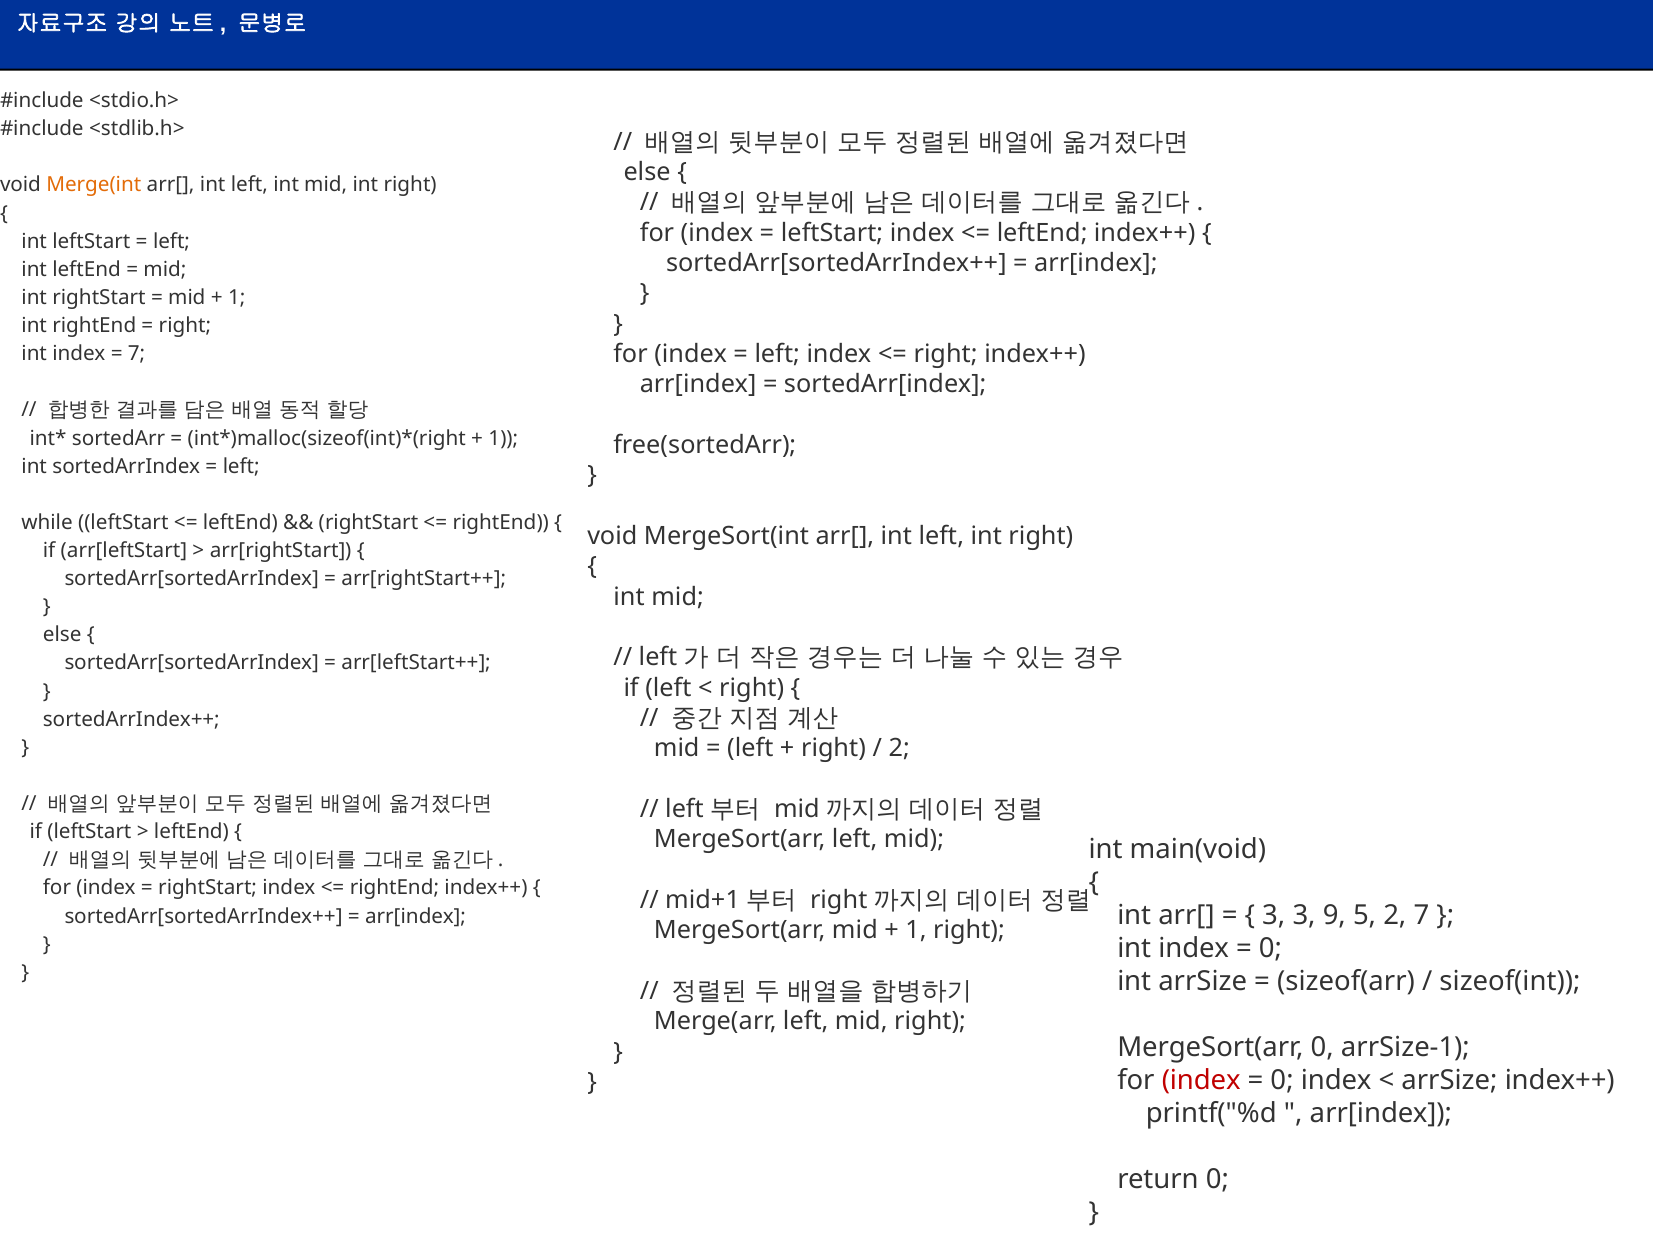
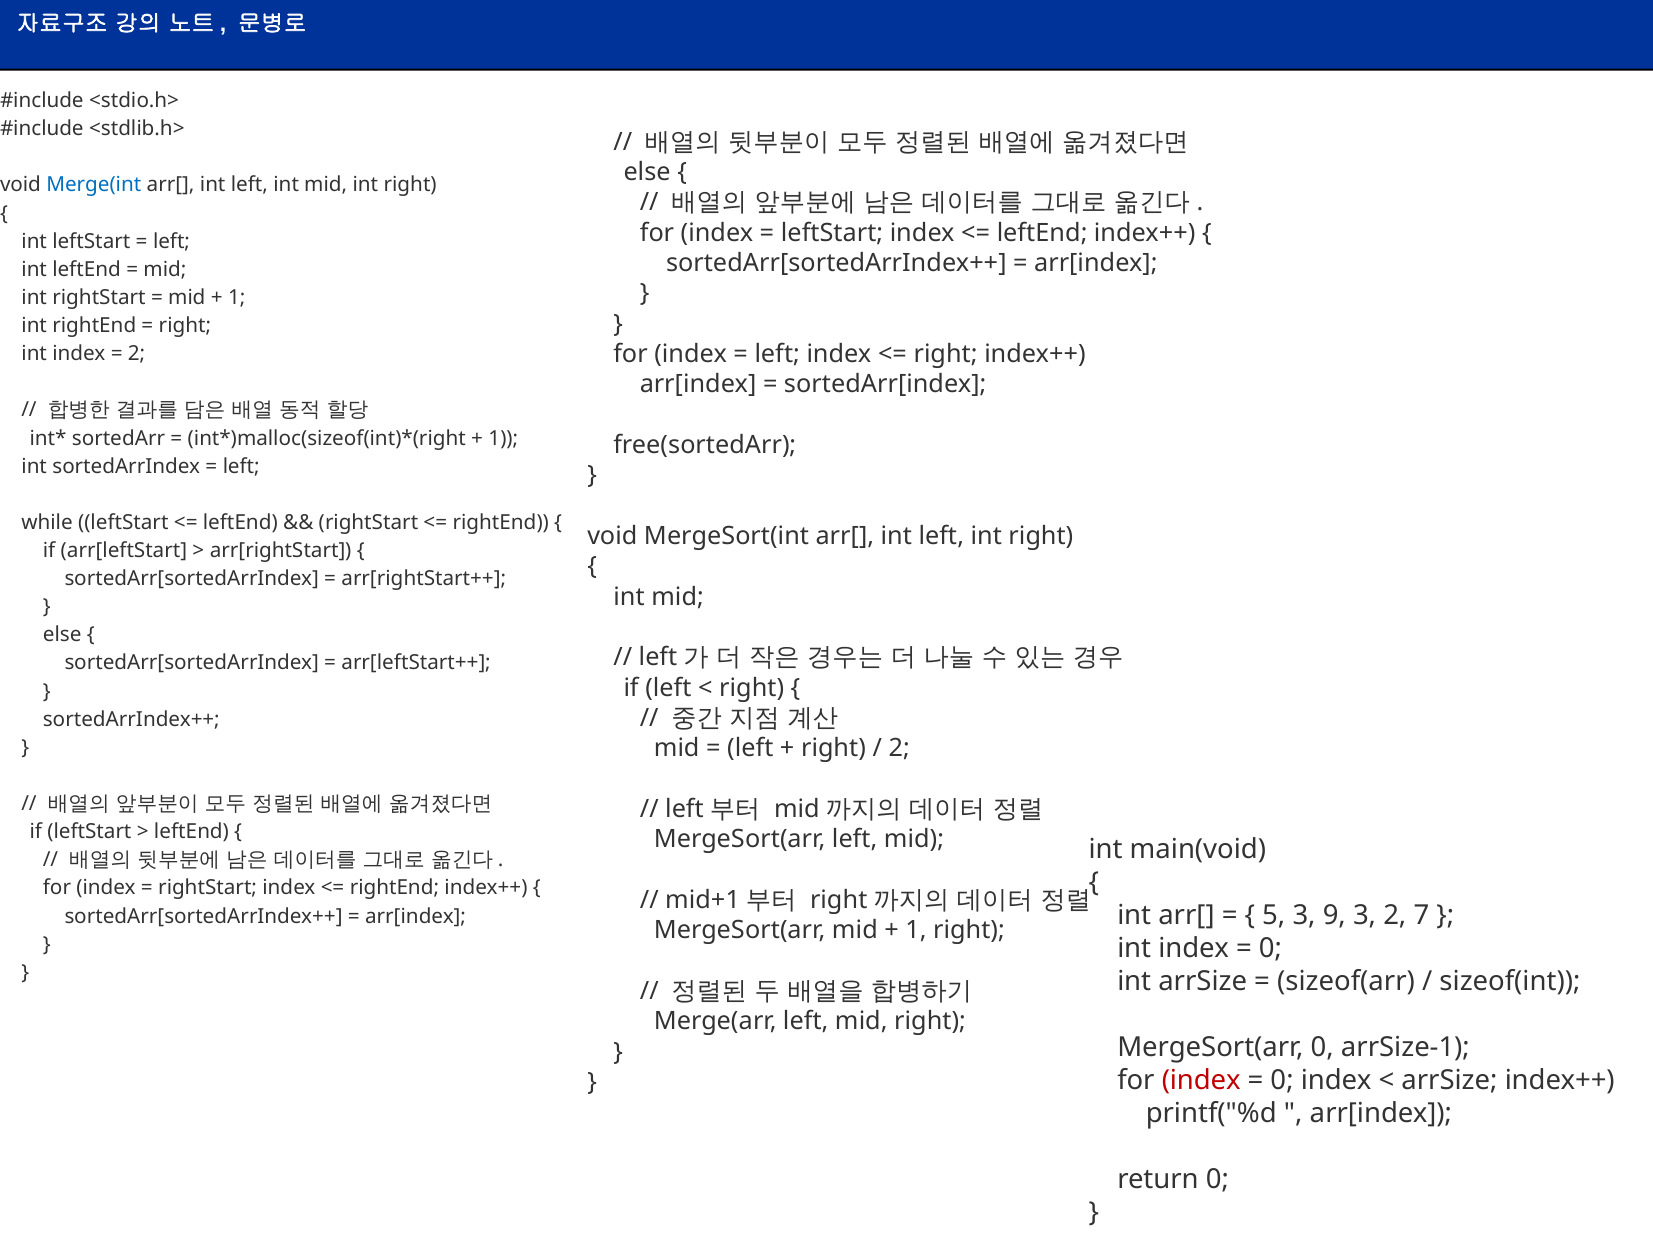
Merge(int colour: orange -> blue (94, 185)
7: 7 -> 2 (137, 354)
3: 3 -> 5 (1274, 915)
9 5: 5 -> 3 (1365, 915)
